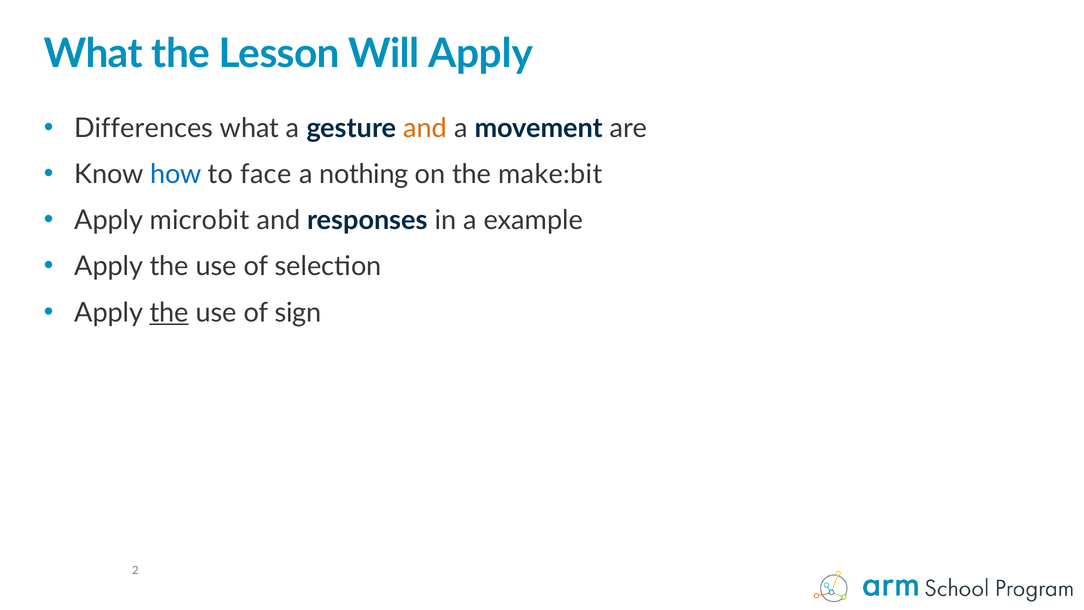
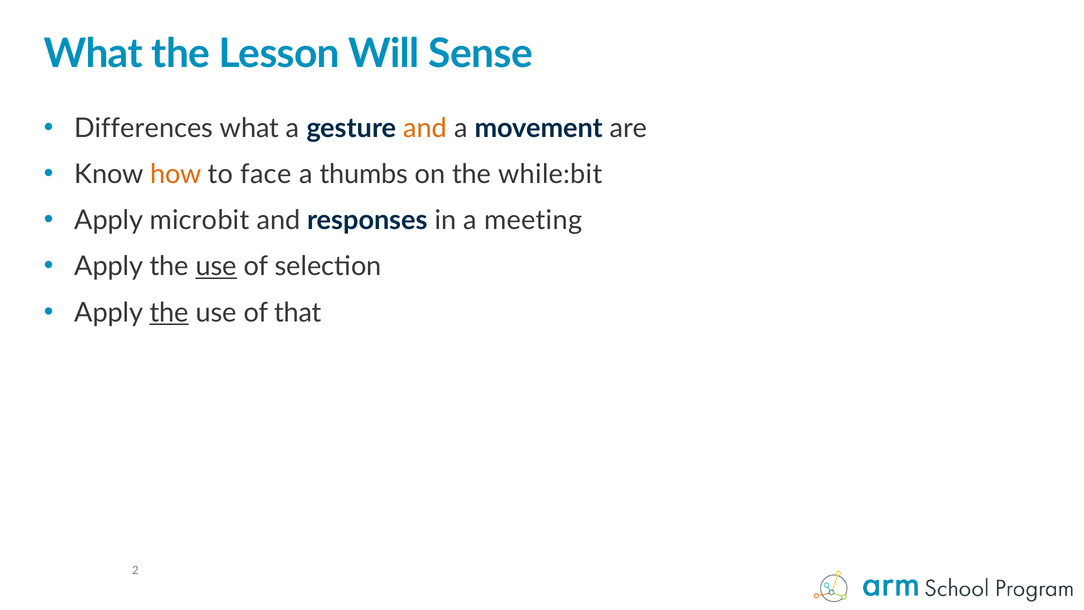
Will Apply: Apply -> Sense (481, 54)
how colour: blue -> orange (176, 174)
nothing: nothing -> thumbs (364, 174)
make:bit: make:bit -> while:bit (550, 174)
example: example -> meeting (533, 220)
use underline: none -> present (216, 266)
sign: sign -> that (298, 312)
